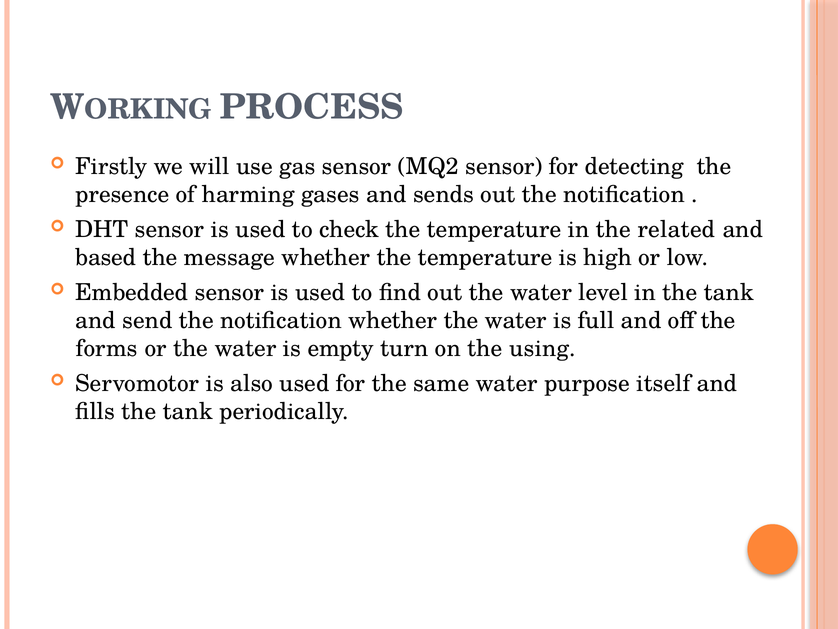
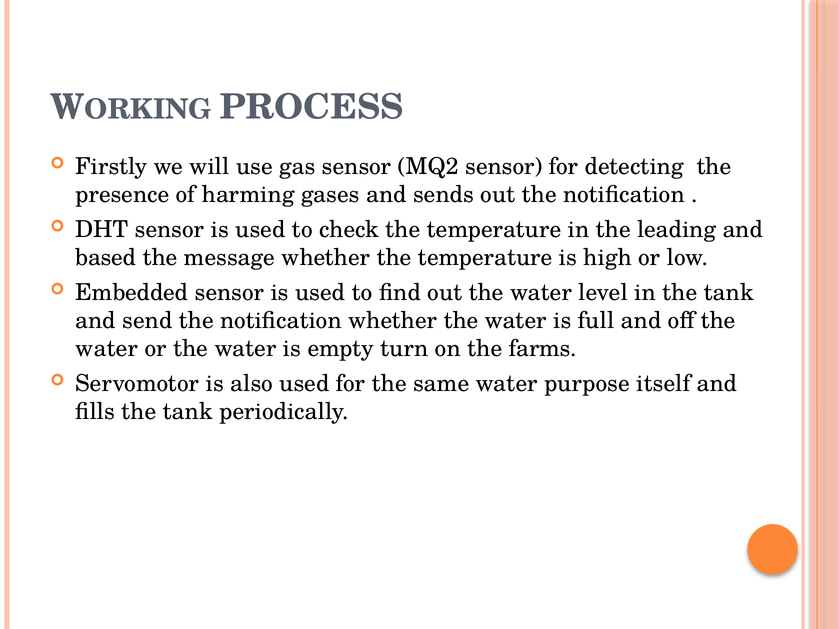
related: related -> leading (677, 229)
forms: forms -> water (107, 348)
using: using -> farms (543, 348)
